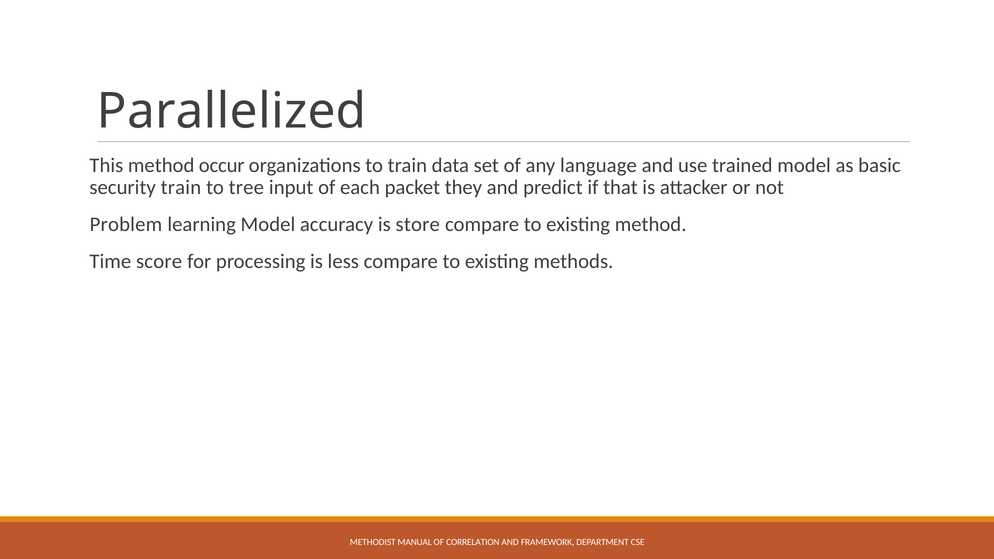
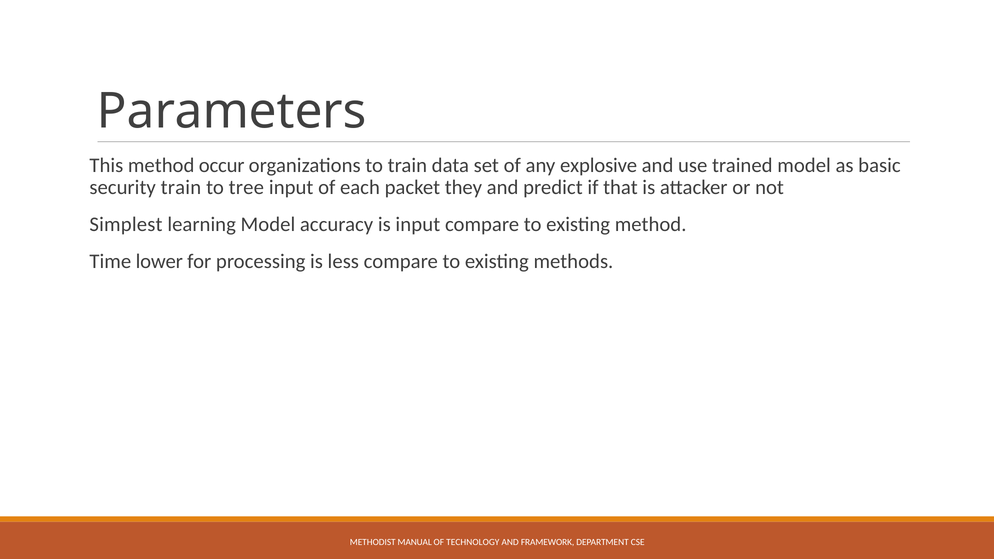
Parallelized: Parallelized -> Parameters (232, 111)
language: language -> explosive (599, 165)
Problem: Problem -> Simplest (126, 225)
is store: store -> input (418, 225)
score: score -> lower (159, 261)
CORRELATION: CORRELATION -> TECHNOLOGY (473, 542)
